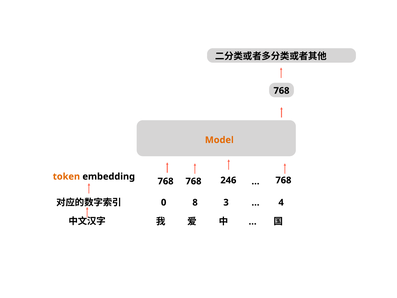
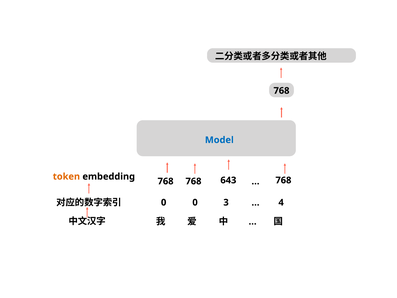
Model colour: orange -> blue (219, 140)
246: 246 -> 643 (228, 180)
0 8: 8 -> 0 (195, 202)
